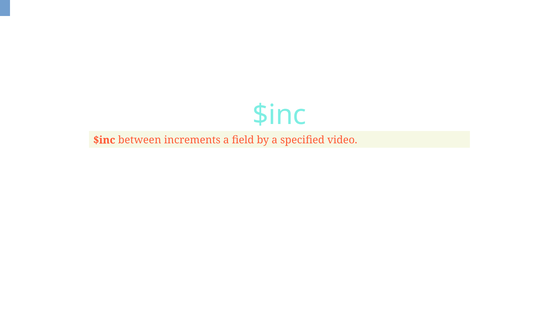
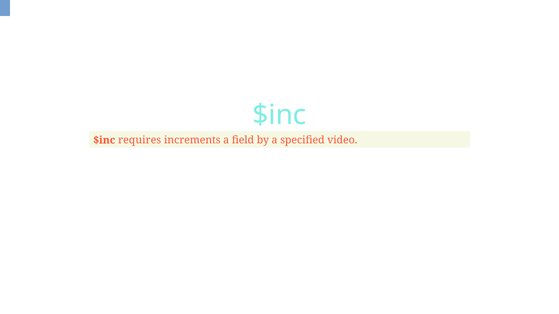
between: between -> requires (140, 140)
